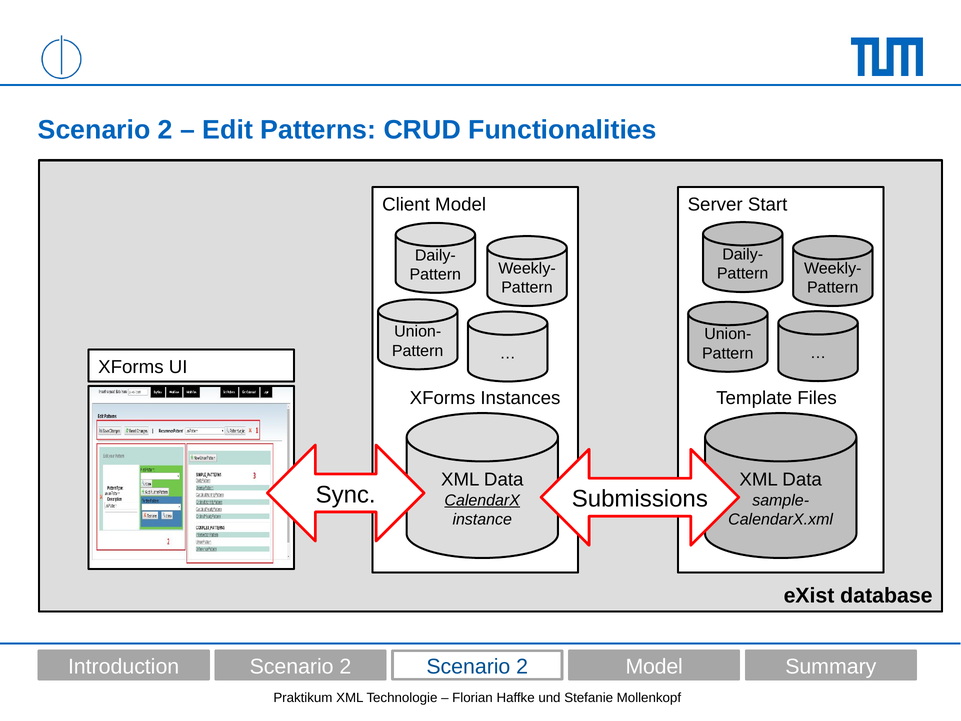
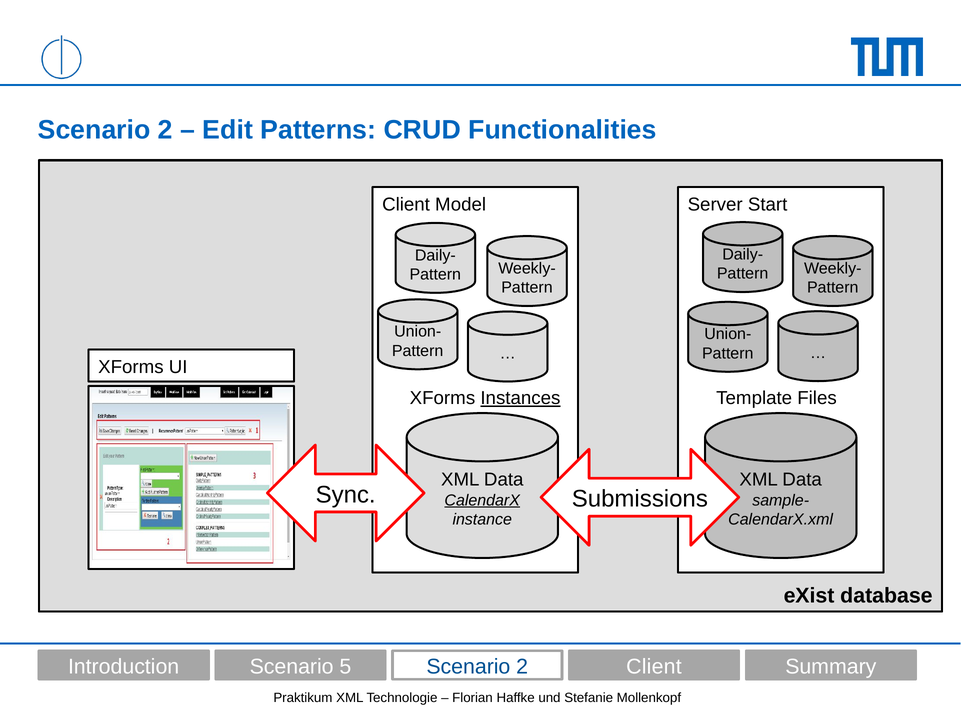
Instances underline: none -> present (520, 398)
Introduction Scenario 2: 2 -> 5 (345, 666)
2 Model: Model -> Client (654, 666)
